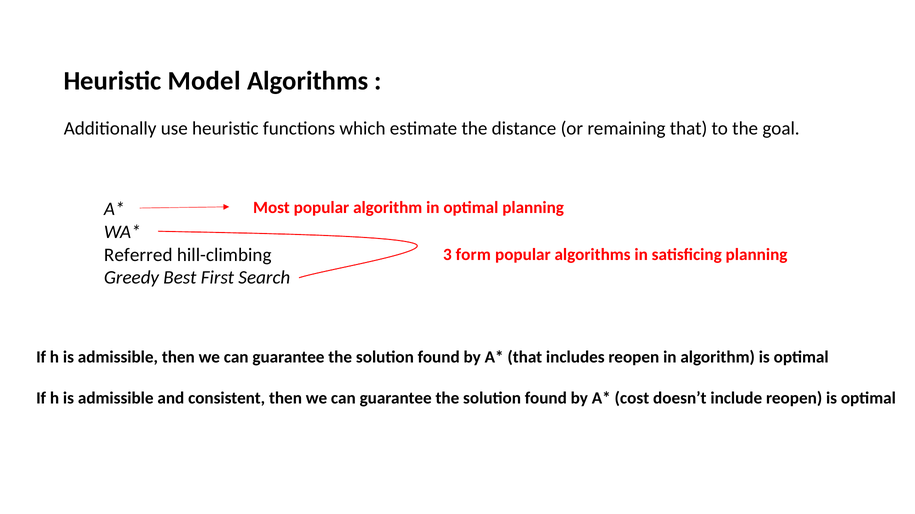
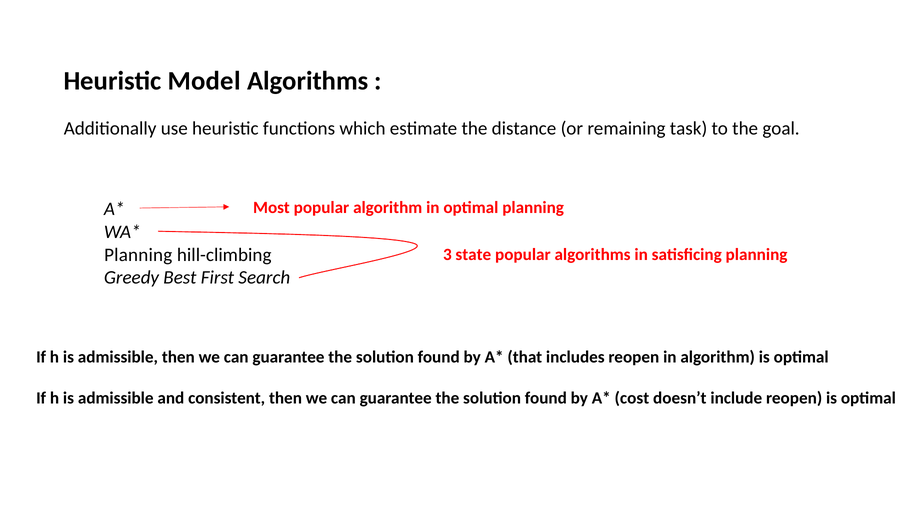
remaining that: that -> task (689, 129)
Referred: Referred -> Planning (138, 255)
form: form -> state (473, 255)
